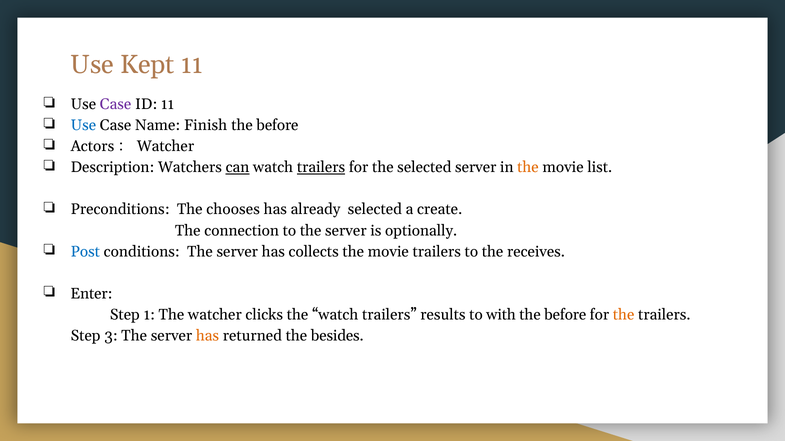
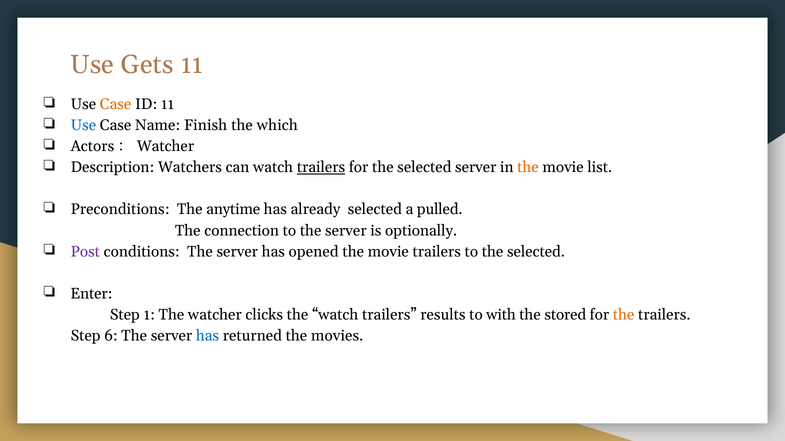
Kept: Kept -> Gets (147, 65)
Case colour: purple -> orange (116, 104)
before: before -> which (277, 126)
can underline: present -> none (237, 168)
chooses: chooses -> anytime (233, 210)
create: create -> pulled (440, 210)
Post colour: blue -> purple (85, 252)
collects: collects -> opened (314, 252)
to the receives: receives -> selected (536, 252)
before: before -> stored (565, 315)
3: 3 -> 6 (111, 336)
has colour: orange -> blue (207, 336)
besides: besides -> movies (337, 336)
